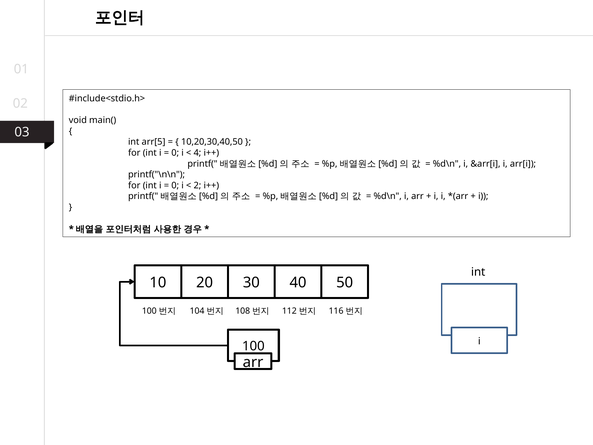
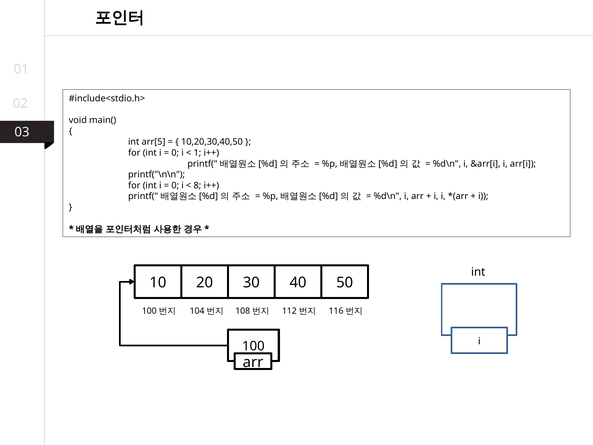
4: 4 -> 1 (197, 153)
2: 2 -> 8 (197, 185)
